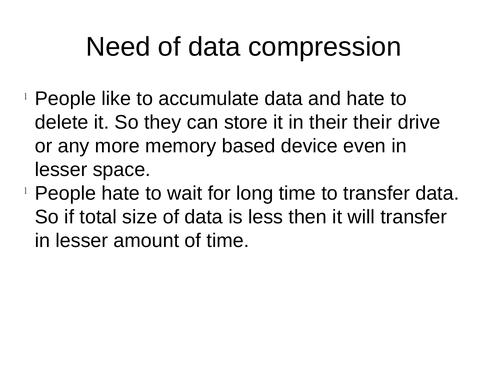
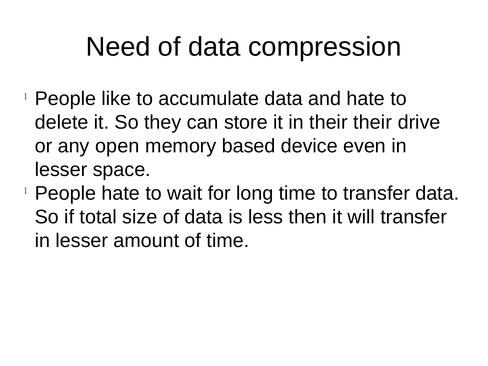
more: more -> open (117, 146)
